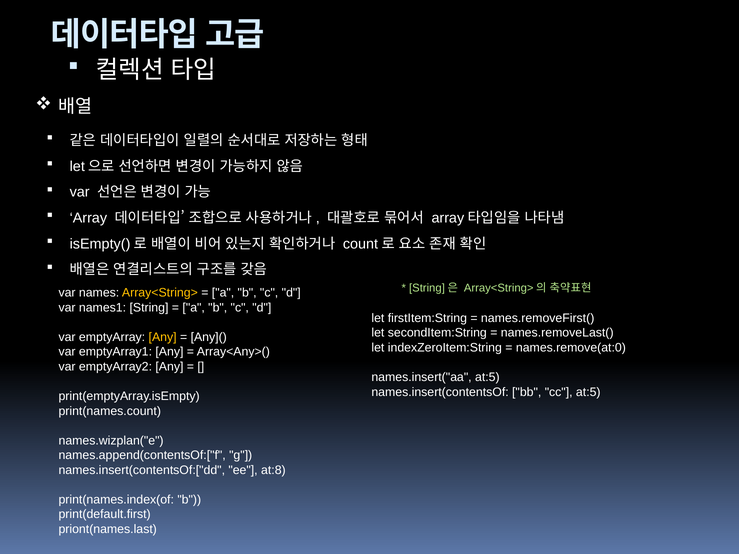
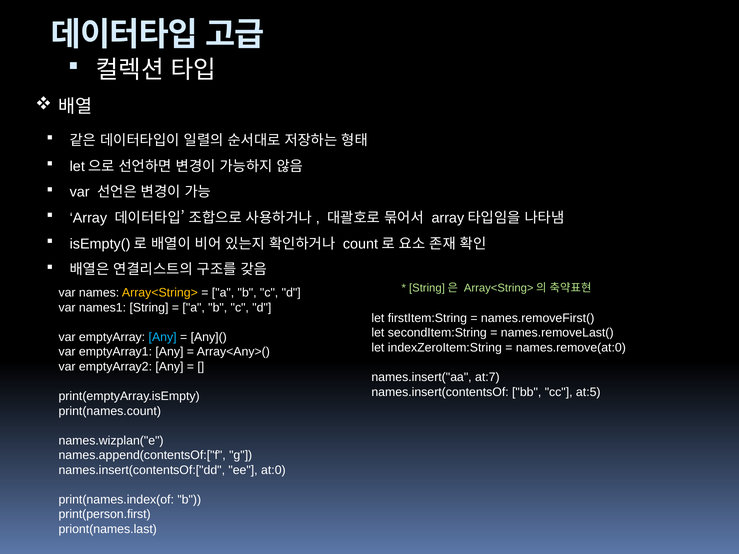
Any colour: yellow -> light blue (163, 337)
names.insert("aa at:5: at:5 -> at:7 (487, 377)
at:8: at:8 -> at:0 (273, 470)
print(default.first: print(default.first -> print(person.first (105, 515)
